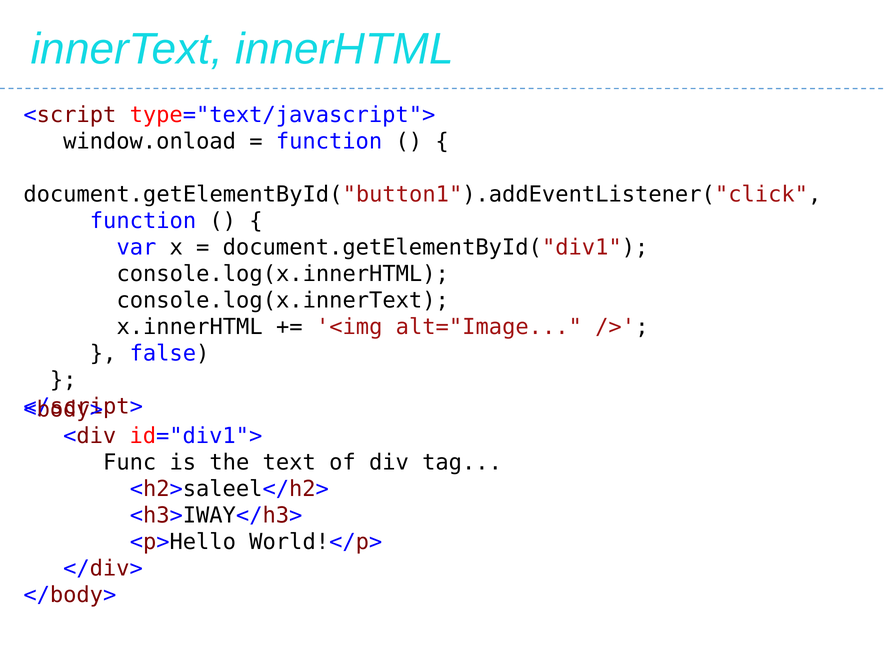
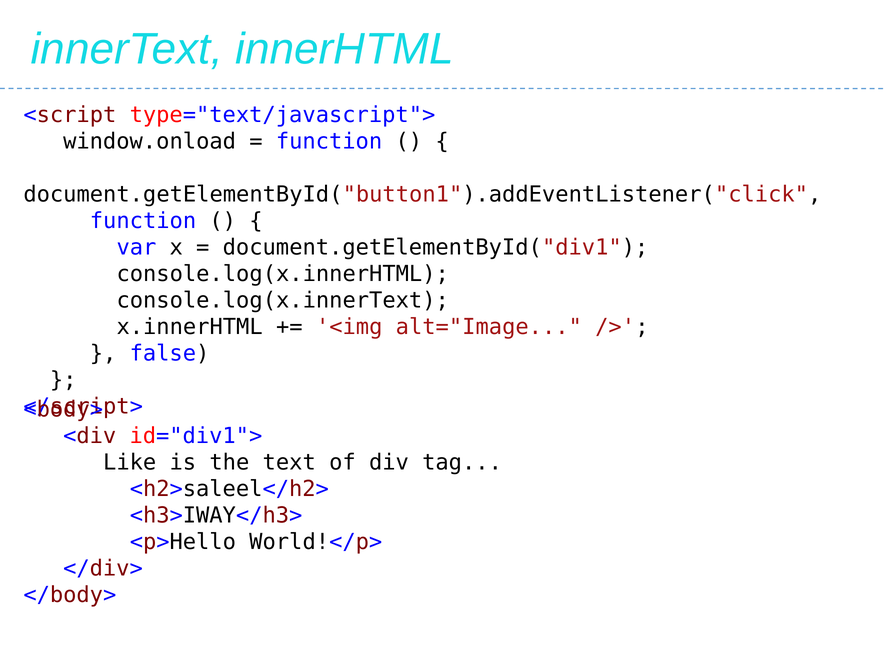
Func: Func -> Like (130, 463)
